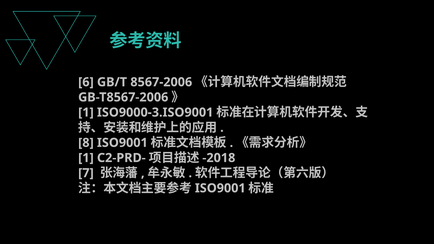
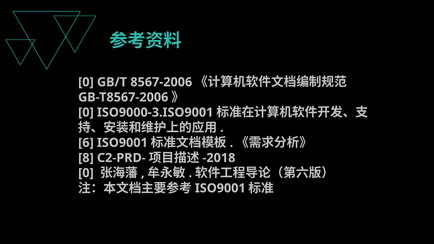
6: 6 -> 0 (86, 82)
1: 1 -> 0 (86, 112)
8: 8 -> 6 (86, 143)
1: 1 -> 8 (86, 158)
7: 7 -> 0 (86, 173)
